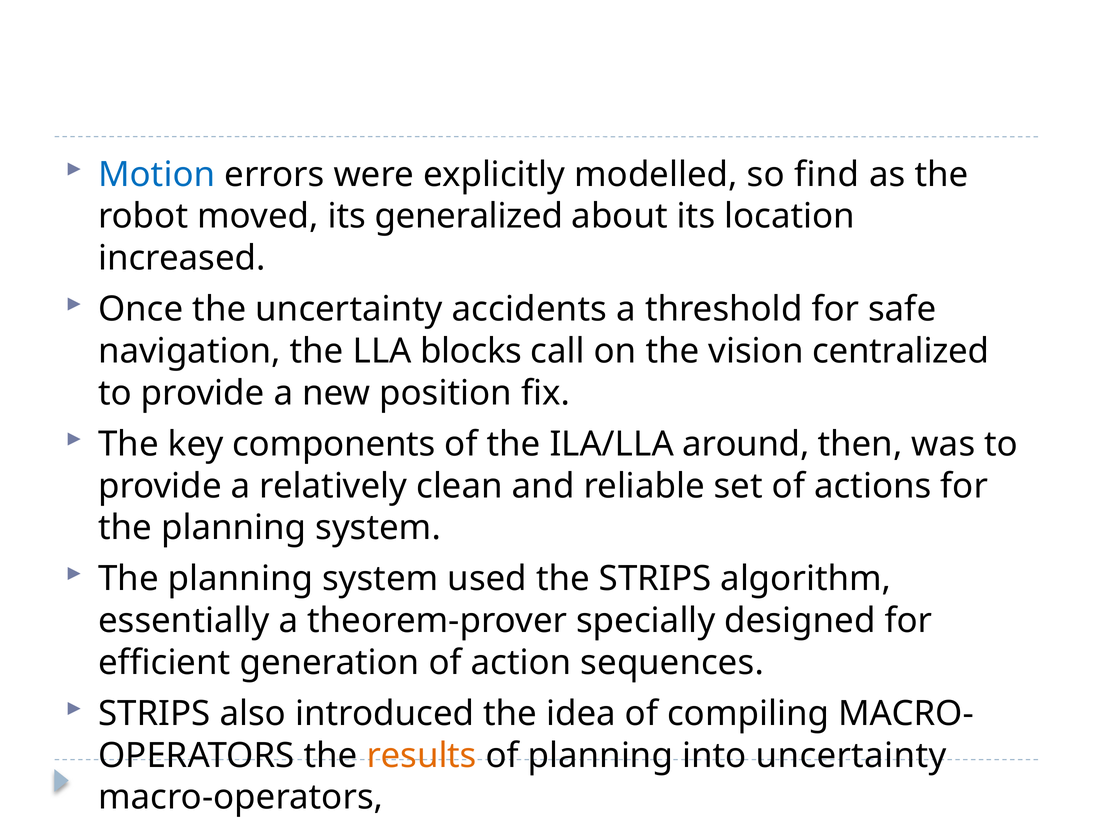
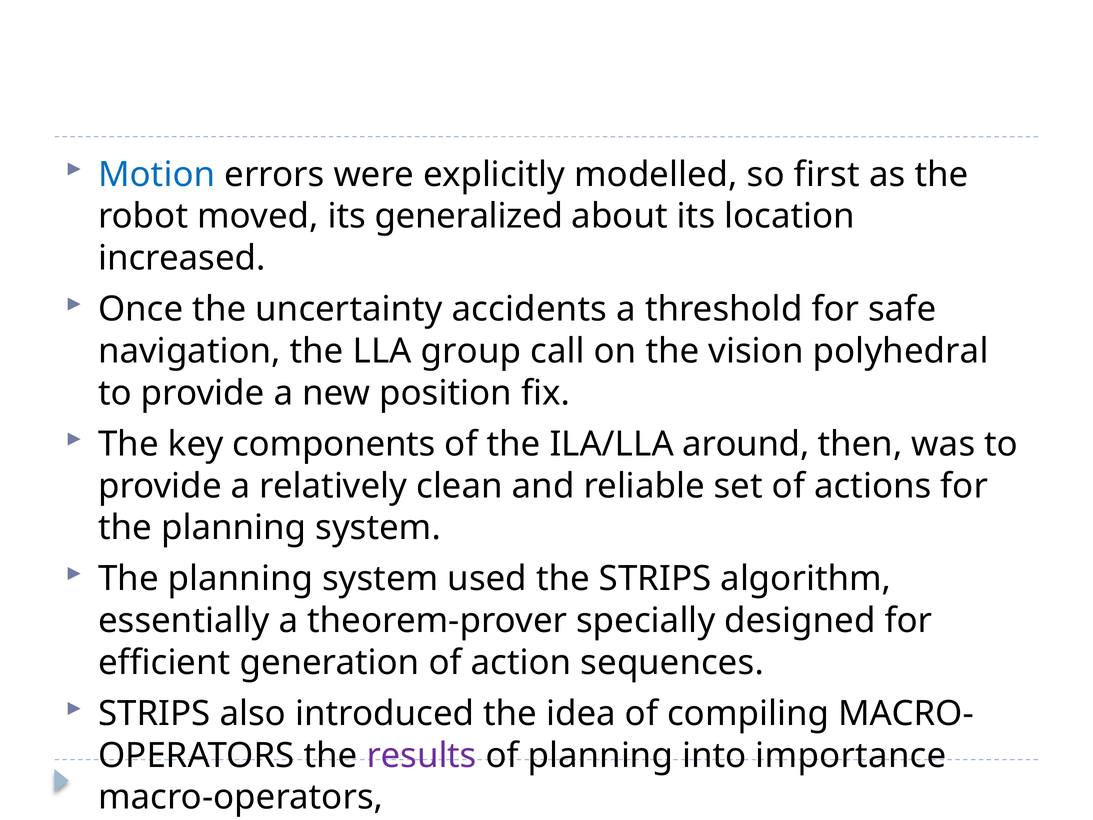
find: find -> first (827, 175)
blocks: blocks -> group (471, 351)
centralized: centralized -> polyhedral (901, 351)
results colour: orange -> purple (422, 755)
into uncertainty: uncertainty -> importance (851, 755)
